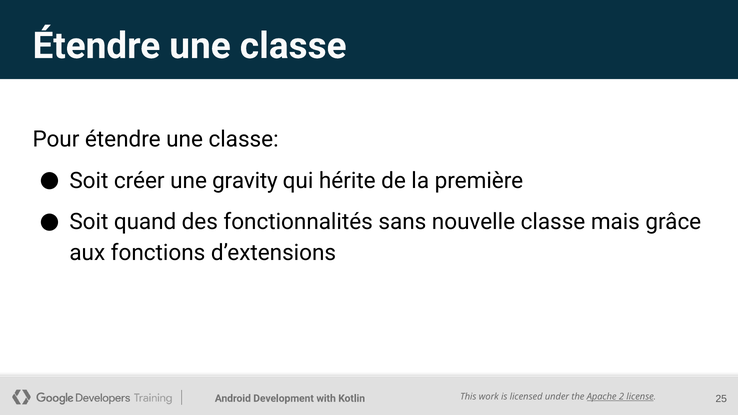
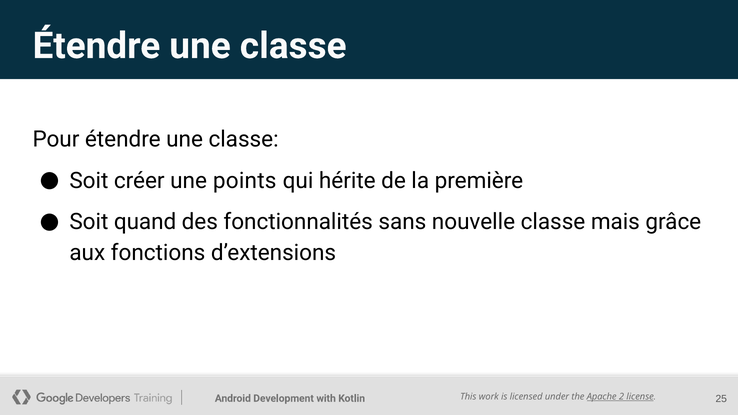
gravity: gravity -> points (245, 181)
